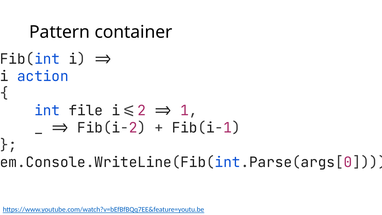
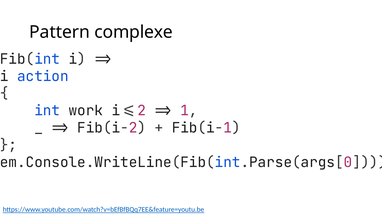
container: container -> complexe (134, 32)
file: file -> work (86, 111)
